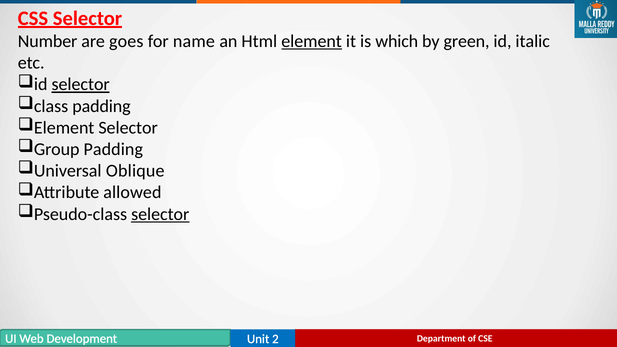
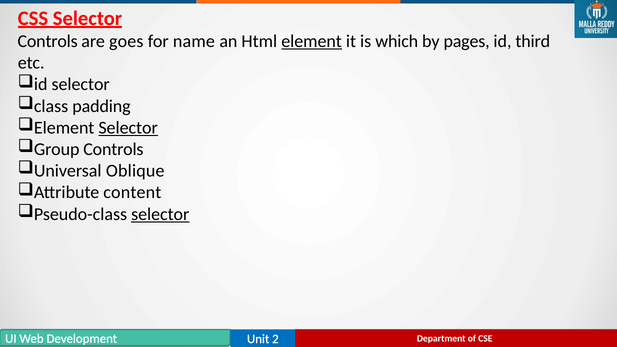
Number: Number -> Controls (48, 41)
green: green -> pages (467, 41)
italic: italic -> third (533, 41)
selector underline: present -> none (81, 85)
Selector underline: none -> present (128, 128)
Group Padding: Padding -> Controls (113, 149)
allowed: allowed -> content (132, 193)
